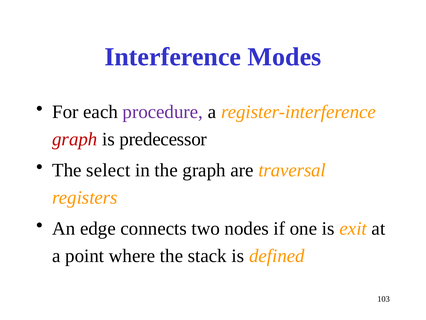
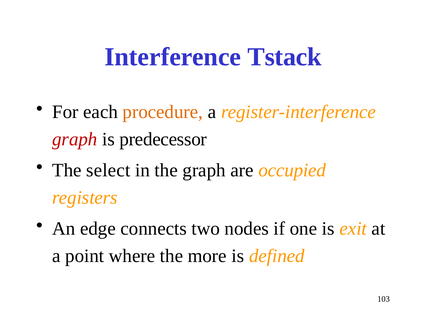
Modes: Modes -> Tstack (285, 57)
procedure colour: purple -> orange (163, 112)
traversal: traversal -> occupied (292, 170)
stack: stack -> more (207, 256)
